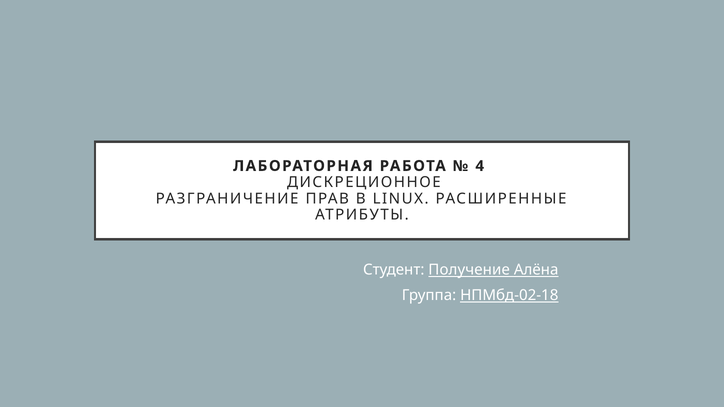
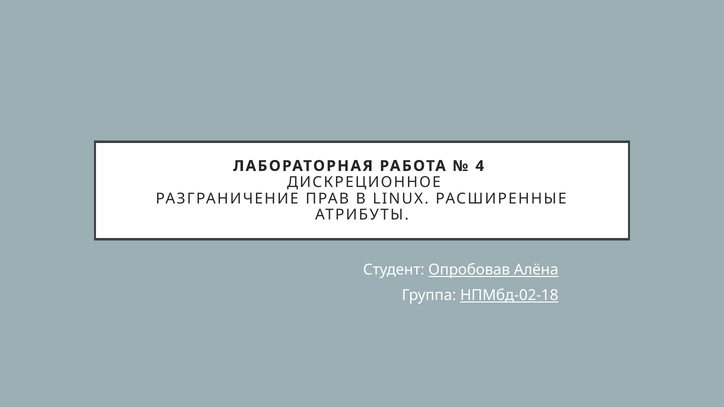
Получение: Получение -> Опробовав (469, 270)
